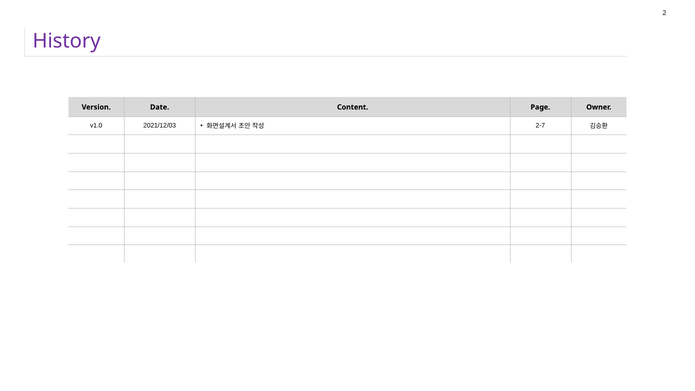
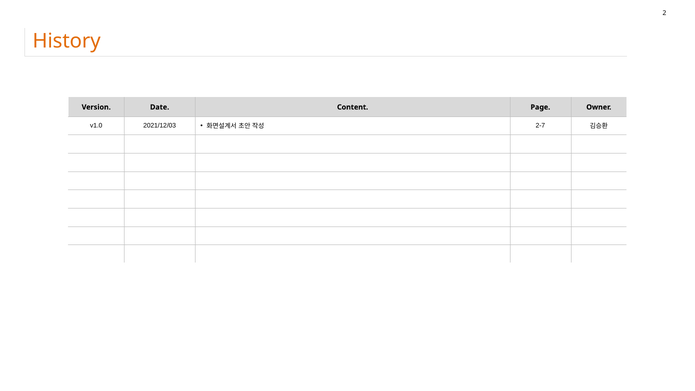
History colour: purple -> orange (67, 41)
